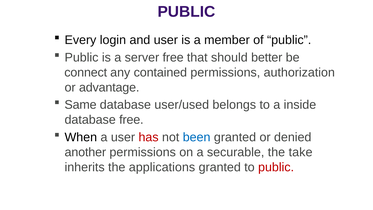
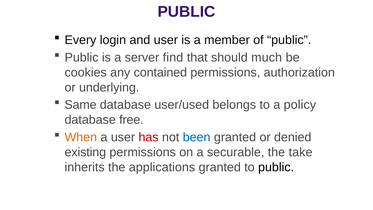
server free: free -> find (173, 57)
better: better -> much (267, 57)
connect: connect -> cookies (86, 72)
advantage: advantage -> underlying (109, 87)
inside: inside -> policy (300, 105)
When colour: black -> orange (81, 137)
another: another -> existing (85, 152)
public colour: red -> black (276, 167)
